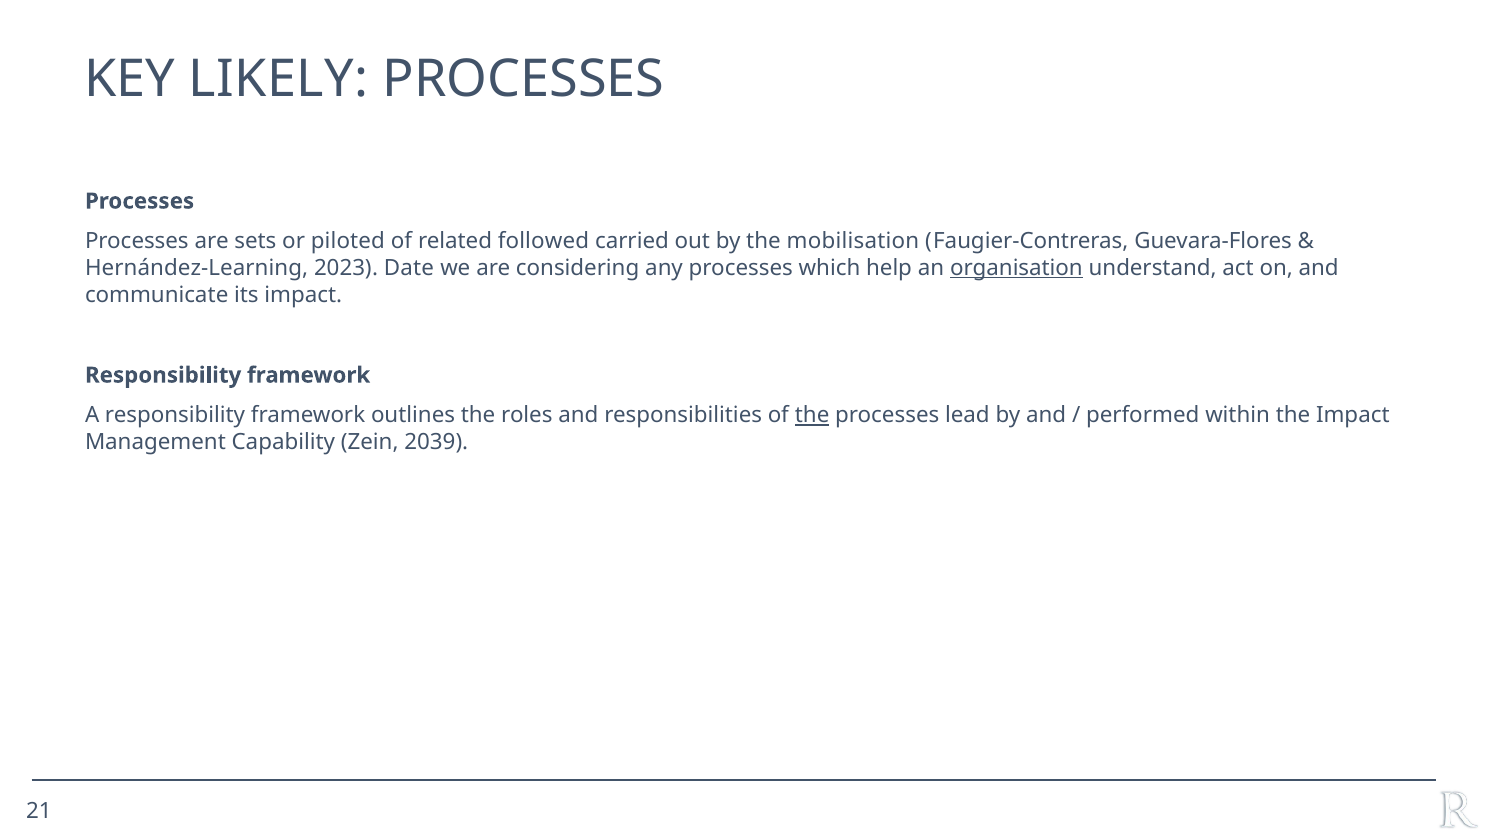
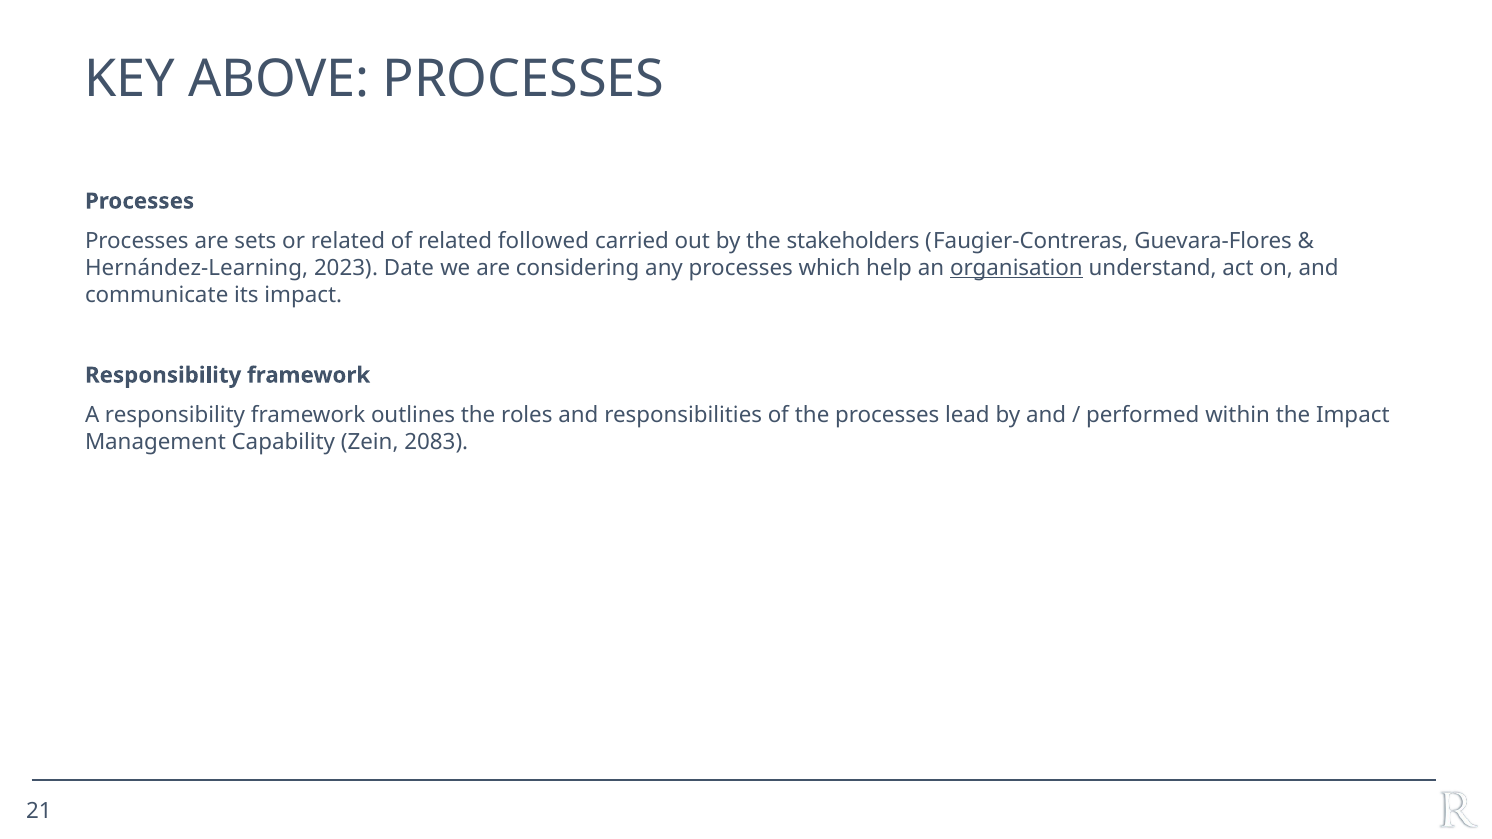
LIKELY: LIKELY -> ABOVE (279, 80)
or piloted: piloted -> related (348, 241)
mobilisation: mobilisation -> stakeholders (853, 241)
the underline: present -> none (812, 415)
2039: 2039 -> 2083 (436, 442)
